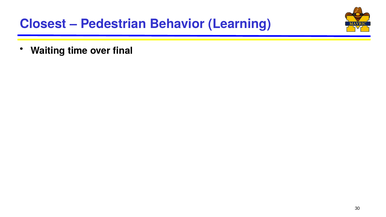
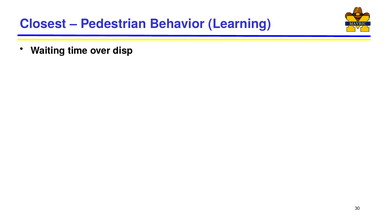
final: final -> disp (123, 51)
